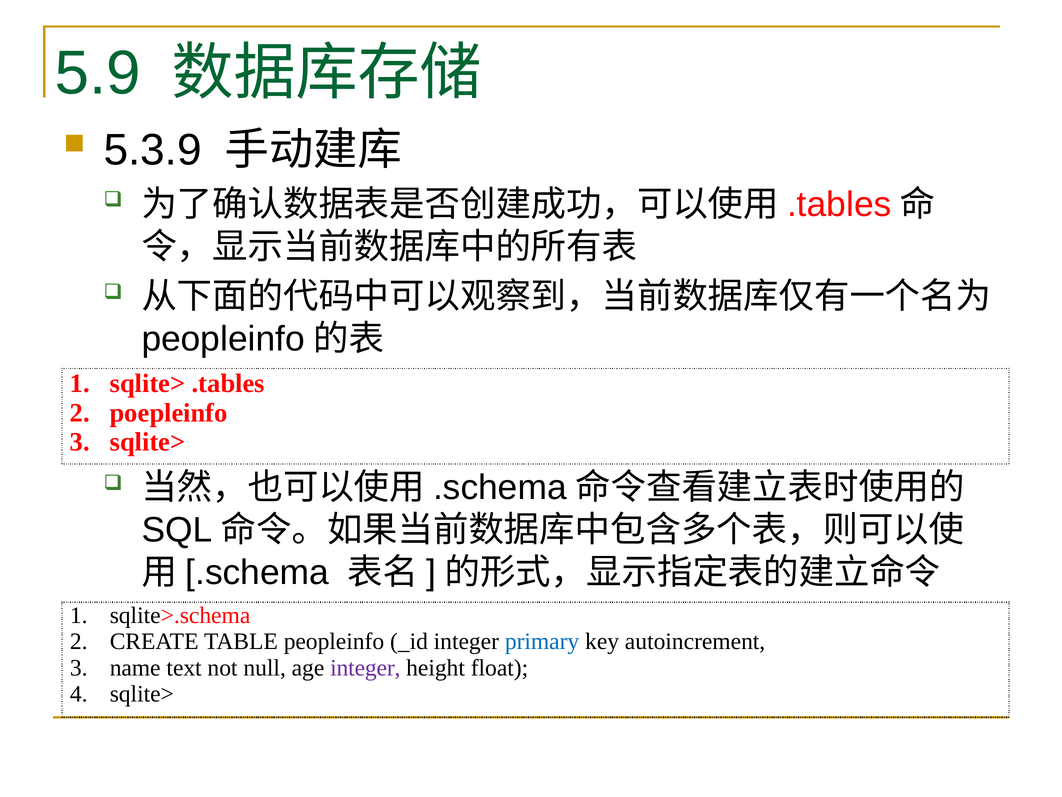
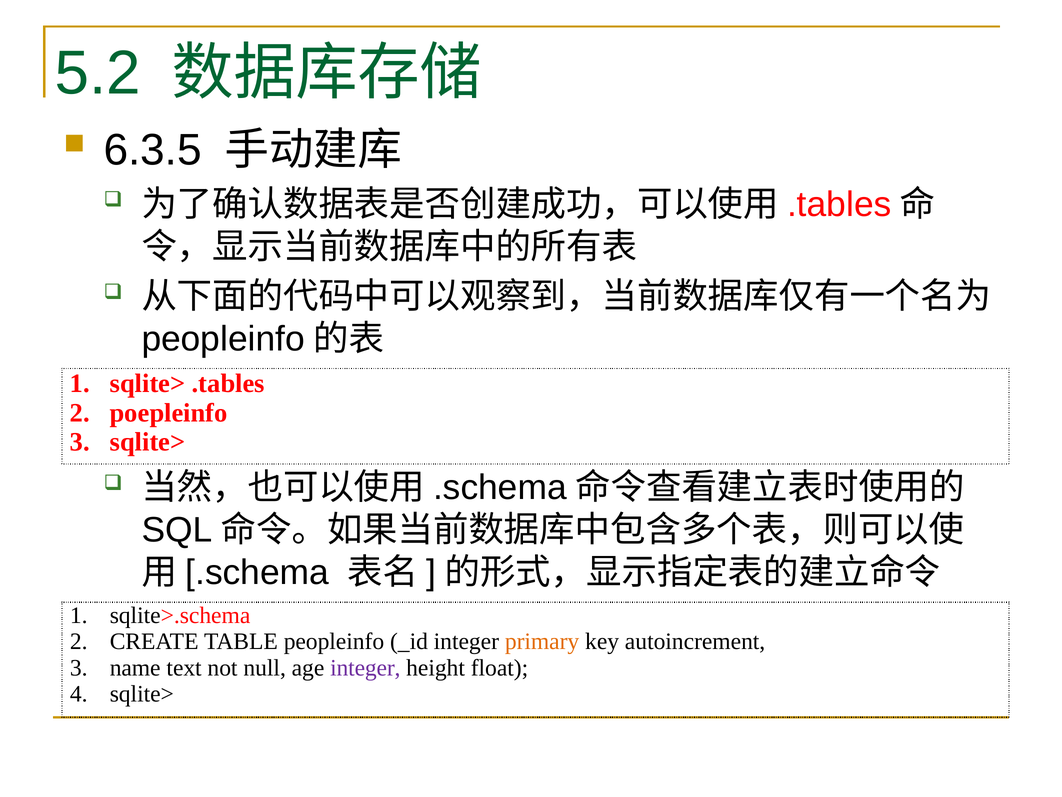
5.9: 5.9 -> 5.2 (98, 73)
5.3.9: 5.3.9 -> 6.3.5 (153, 150)
primary colour: blue -> orange (542, 641)
